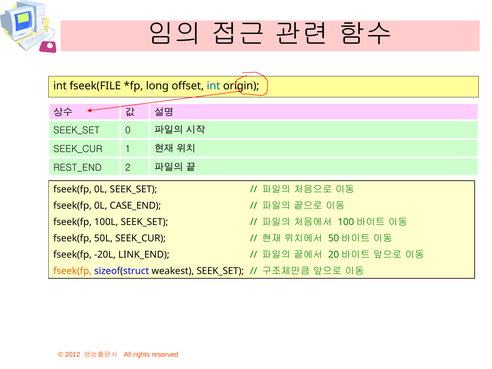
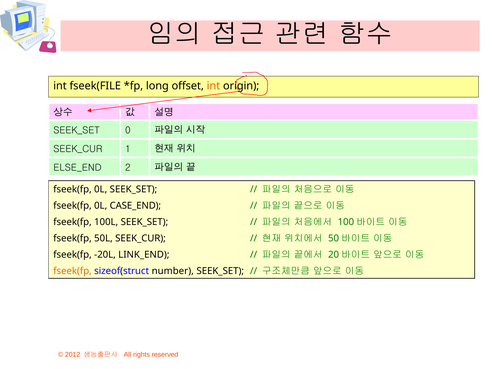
int colour: blue -> orange (213, 86)
REST_END: REST_END -> ELSE_END (78, 168)
weakest: weakest -> number (173, 271)
